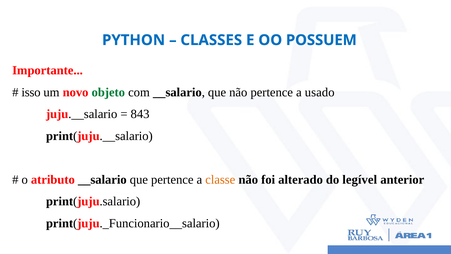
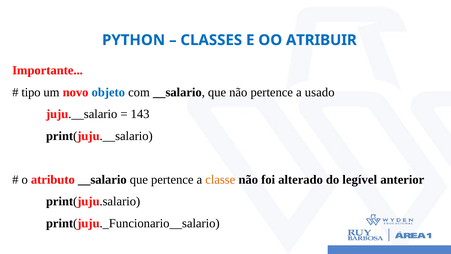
POSSUEM: POSSUEM -> ATRIBUIR (321, 40)
isso: isso -> tipo (31, 92)
objeto colour: green -> blue (108, 92)
843: 843 -> 143 (140, 114)
